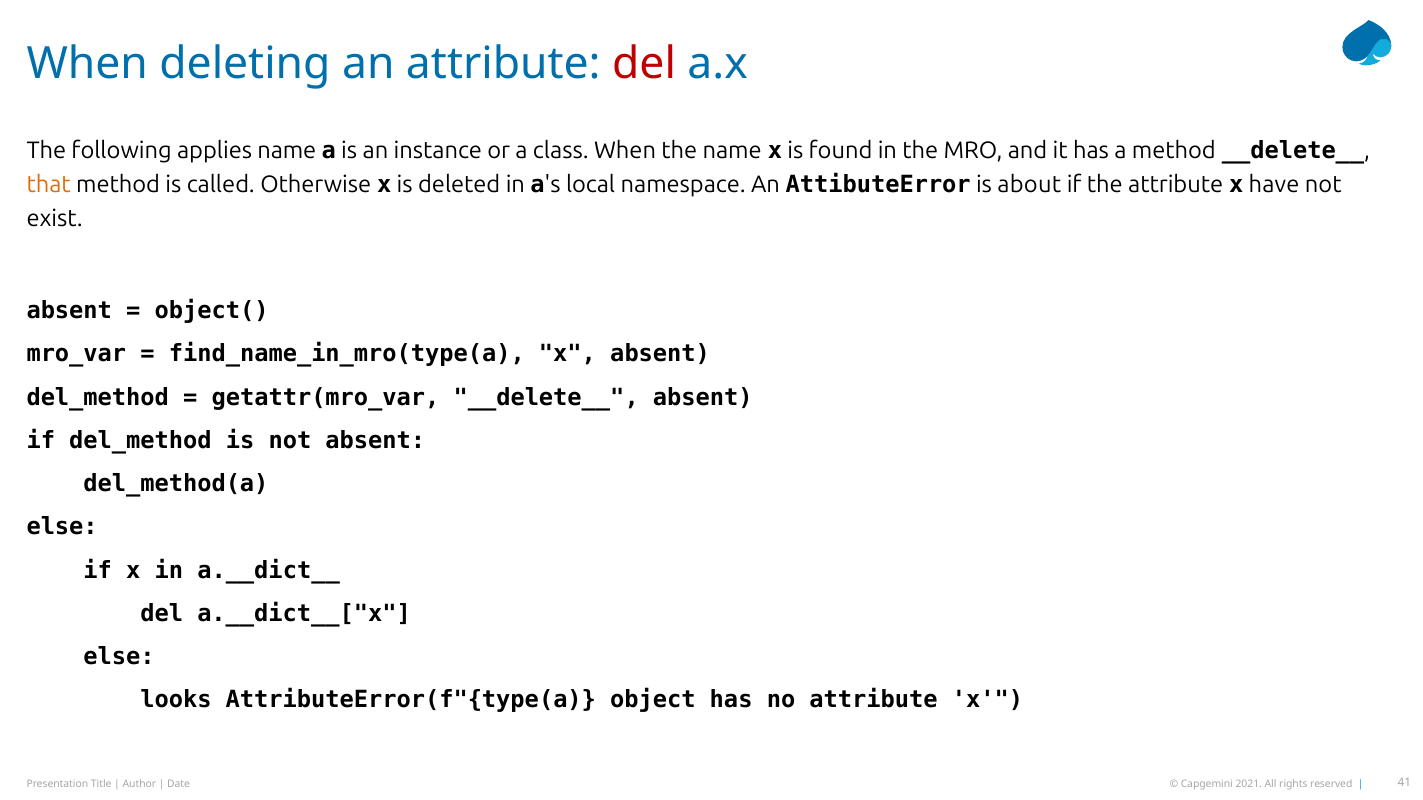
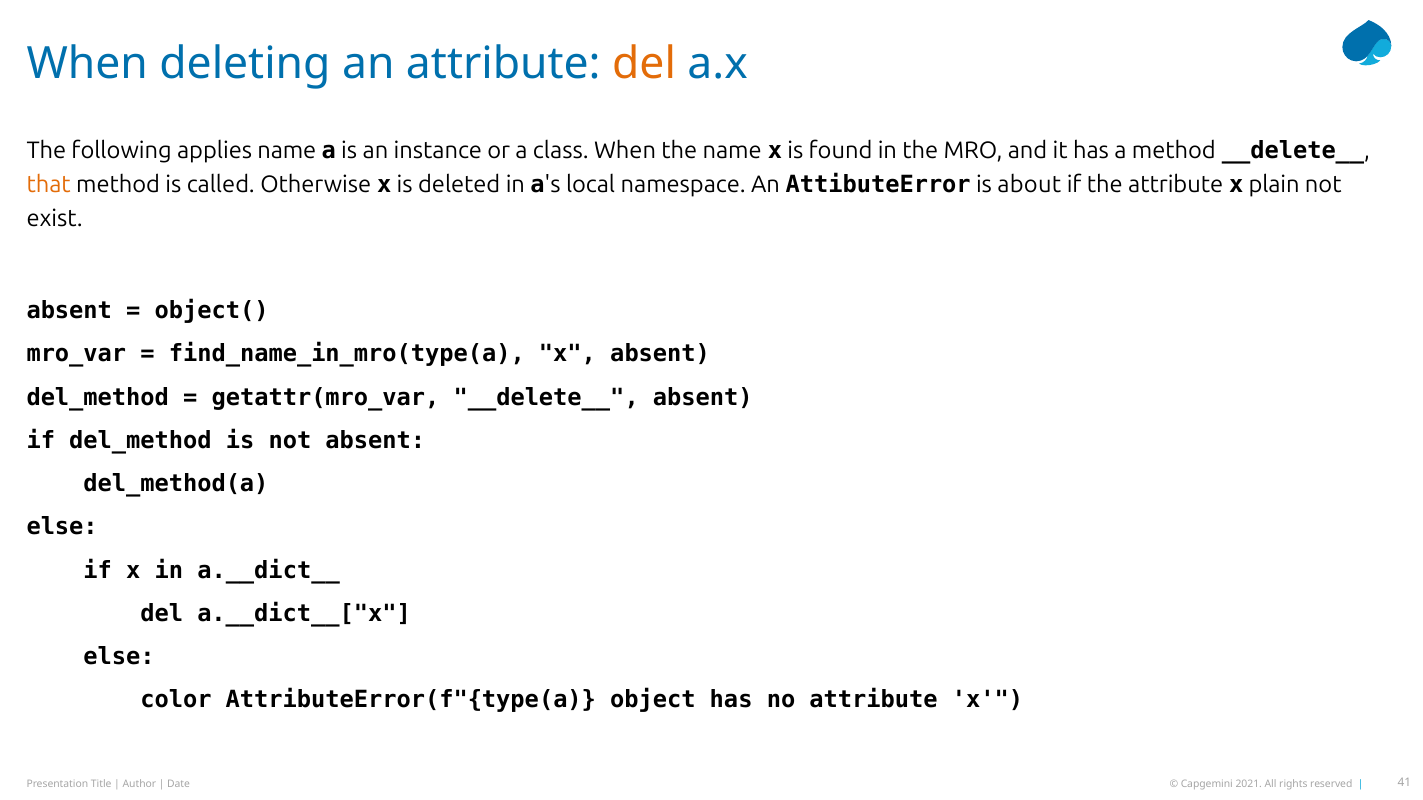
del colour: red -> orange (644, 64)
have: have -> plain (1274, 185)
looks: looks -> color (176, 700)
